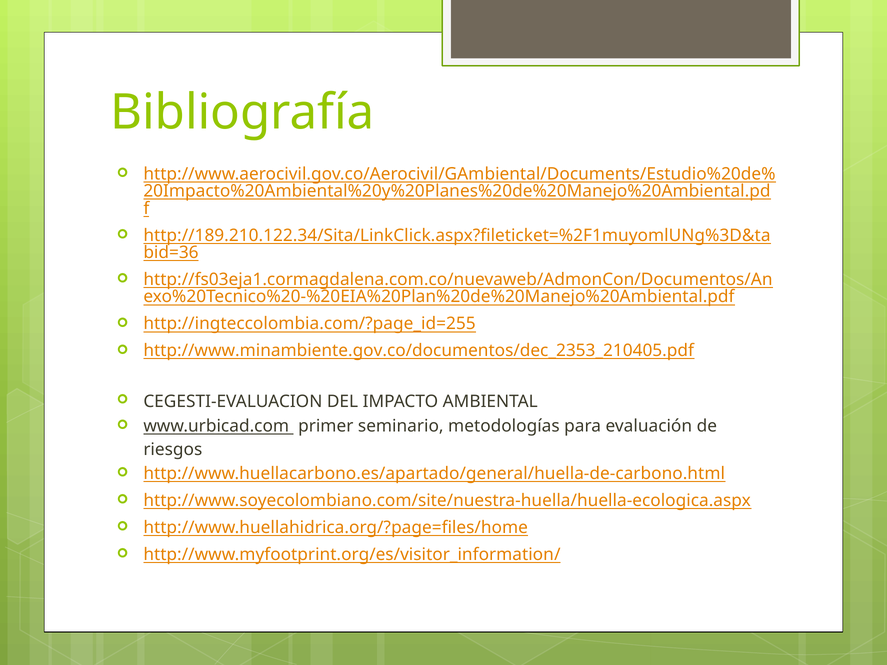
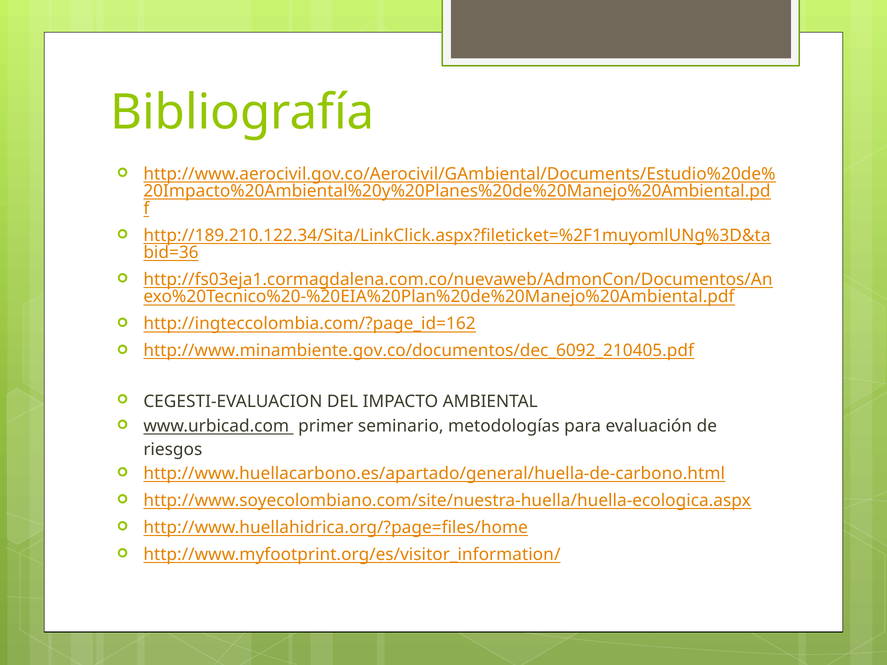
http://ingteccolombia.com/?page_id=255: http://ingteccolombia.com/?page_id=255 -> http://ingteccolombia.com/?page_id=162 (310, 324)
http://www.minambiente.gov.co/documentos/dec_2353_210405.pdf: http://www.minambiente.gov.co/documentos/dec_2353_210405.pdf -> http://www.minambiente.gov.co/documentos/dec_6092_210405.pdf (419, 351)
